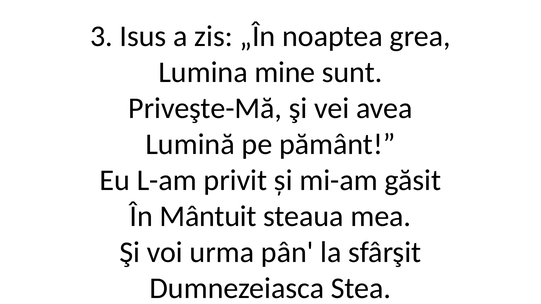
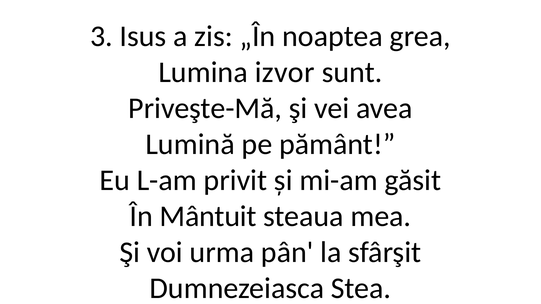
mine: mine -> izvor (285, 72)
